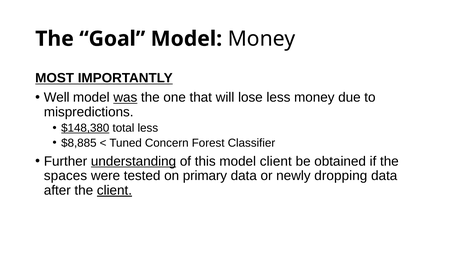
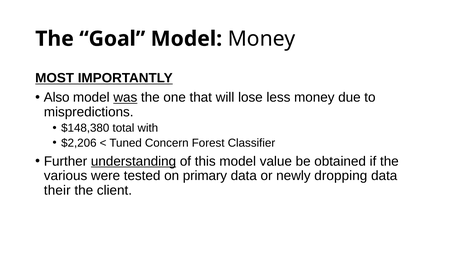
Well: Well -> Also (57, 97)
$148,380 underline: present -> none (85, 128)
total less: less -> with (148, 128)
$8,885: $8,885 -> $2,206 (79, 143)
model client: client -> value (276, 161)
spaces: spaces -> various (66, 176)
after: after -> their (57, 190)
client underline: present -> none (114, 190)
